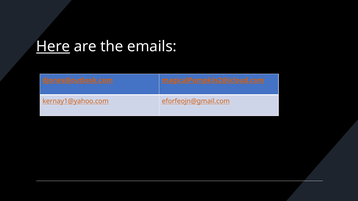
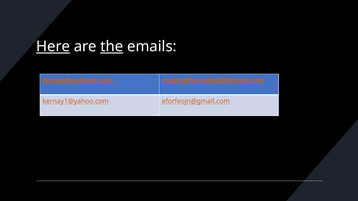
the underline: none -> present (112, 47)
